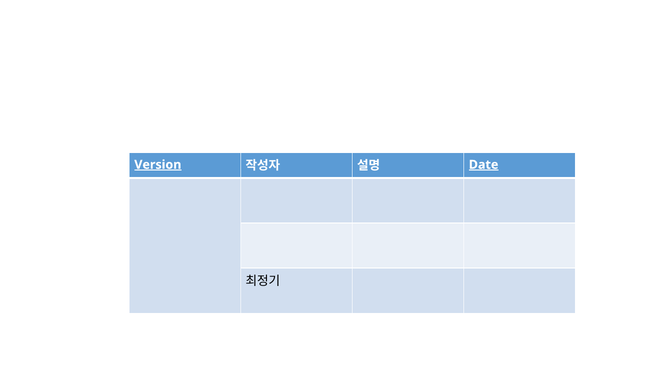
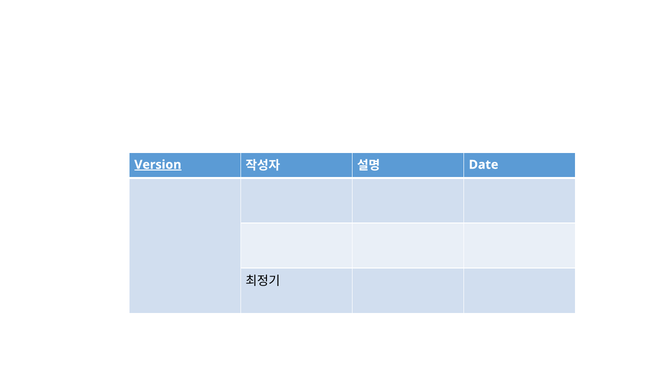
Date underline: present -> none (484, 165)
